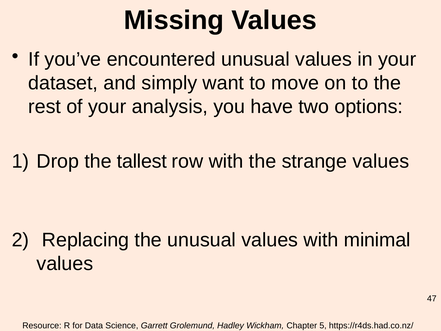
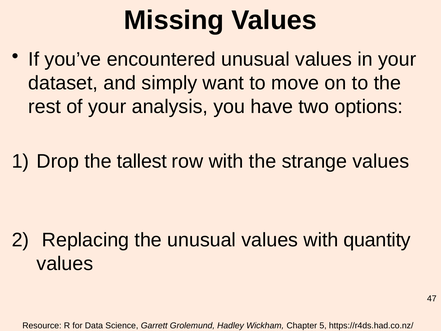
minimal: minimal -> quantity (377, 240)
